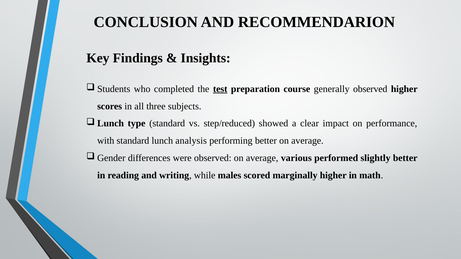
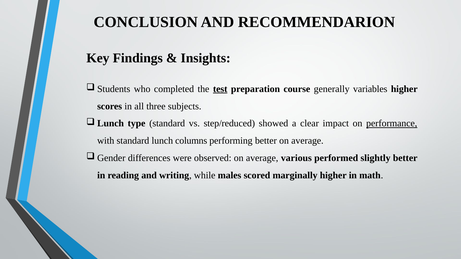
generally observed: observed -> variables (370, 89)
performance underline: none -> present (392, 124)
analysis: analysis -> columns (191, 141)
